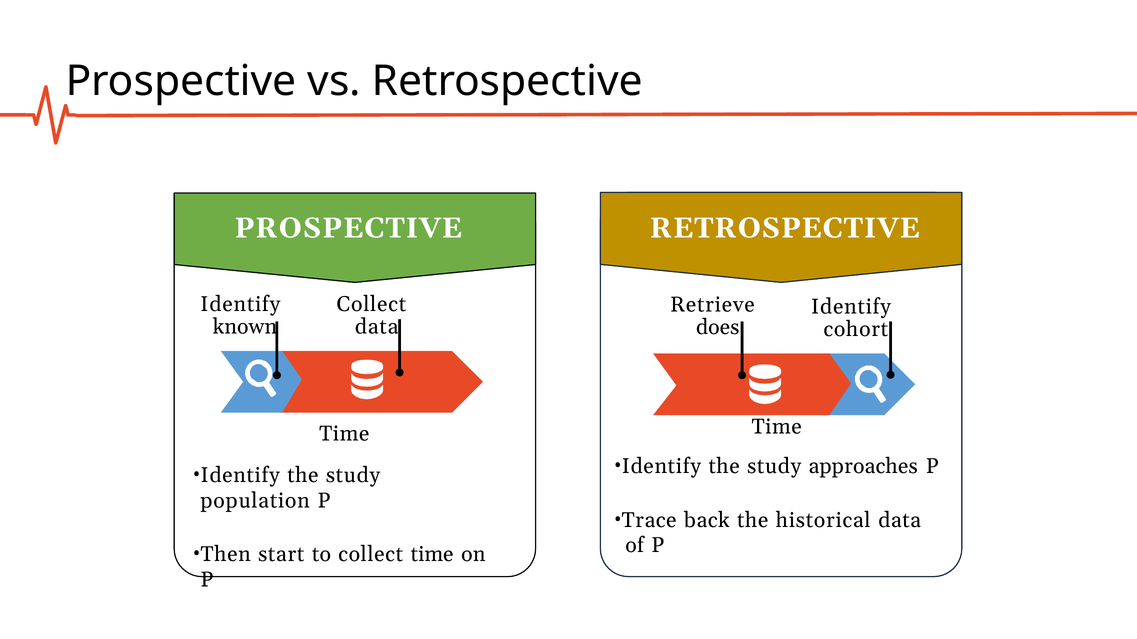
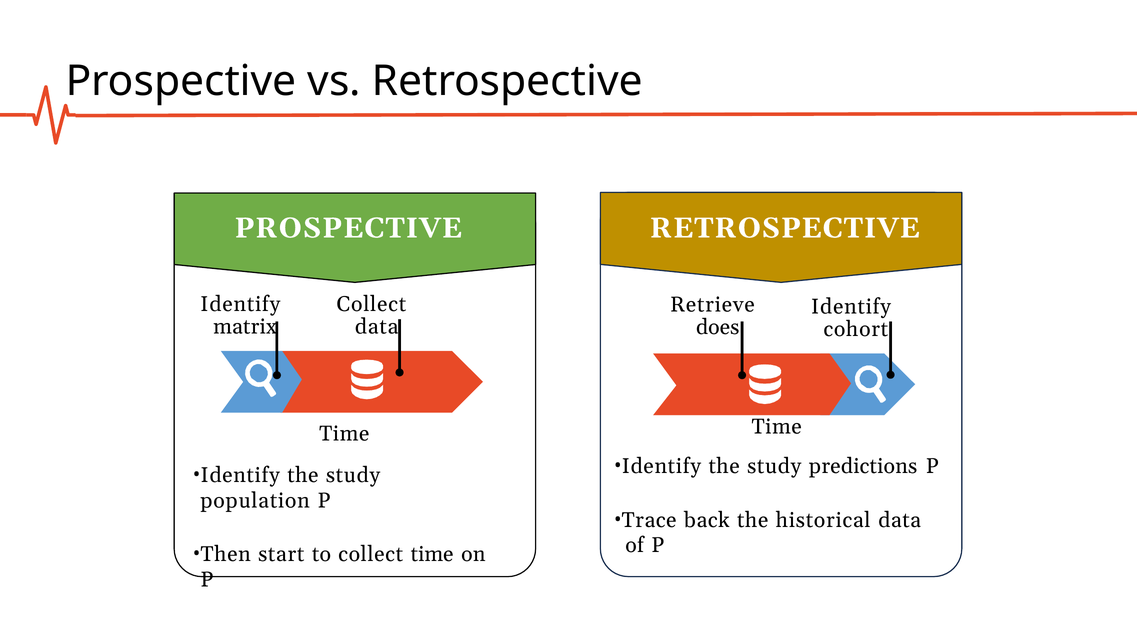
known: known -> matrix (245, 327)
approaches: approaches -> predictions (863, 466)
